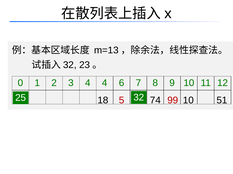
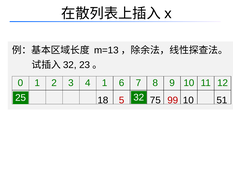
4 4: 4 -> 1 (105, 83)
74: 74 -> 75 (155, 101)
